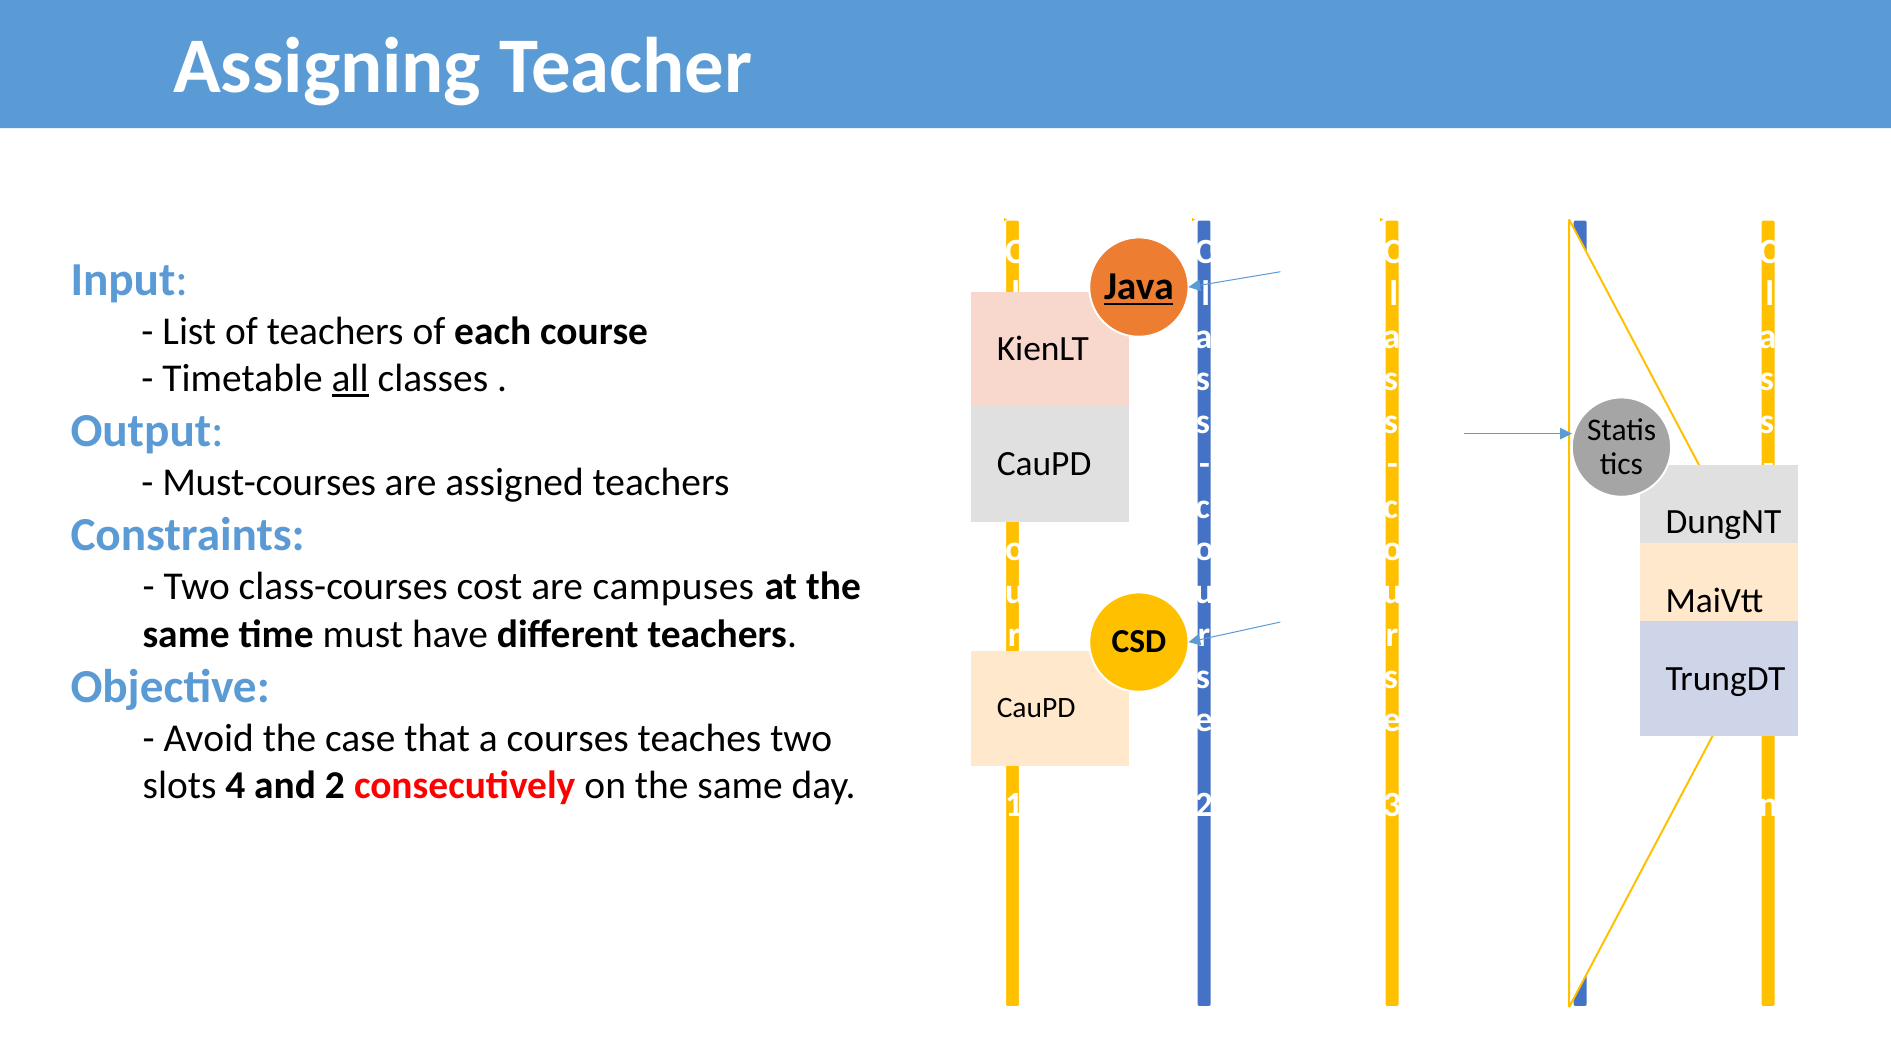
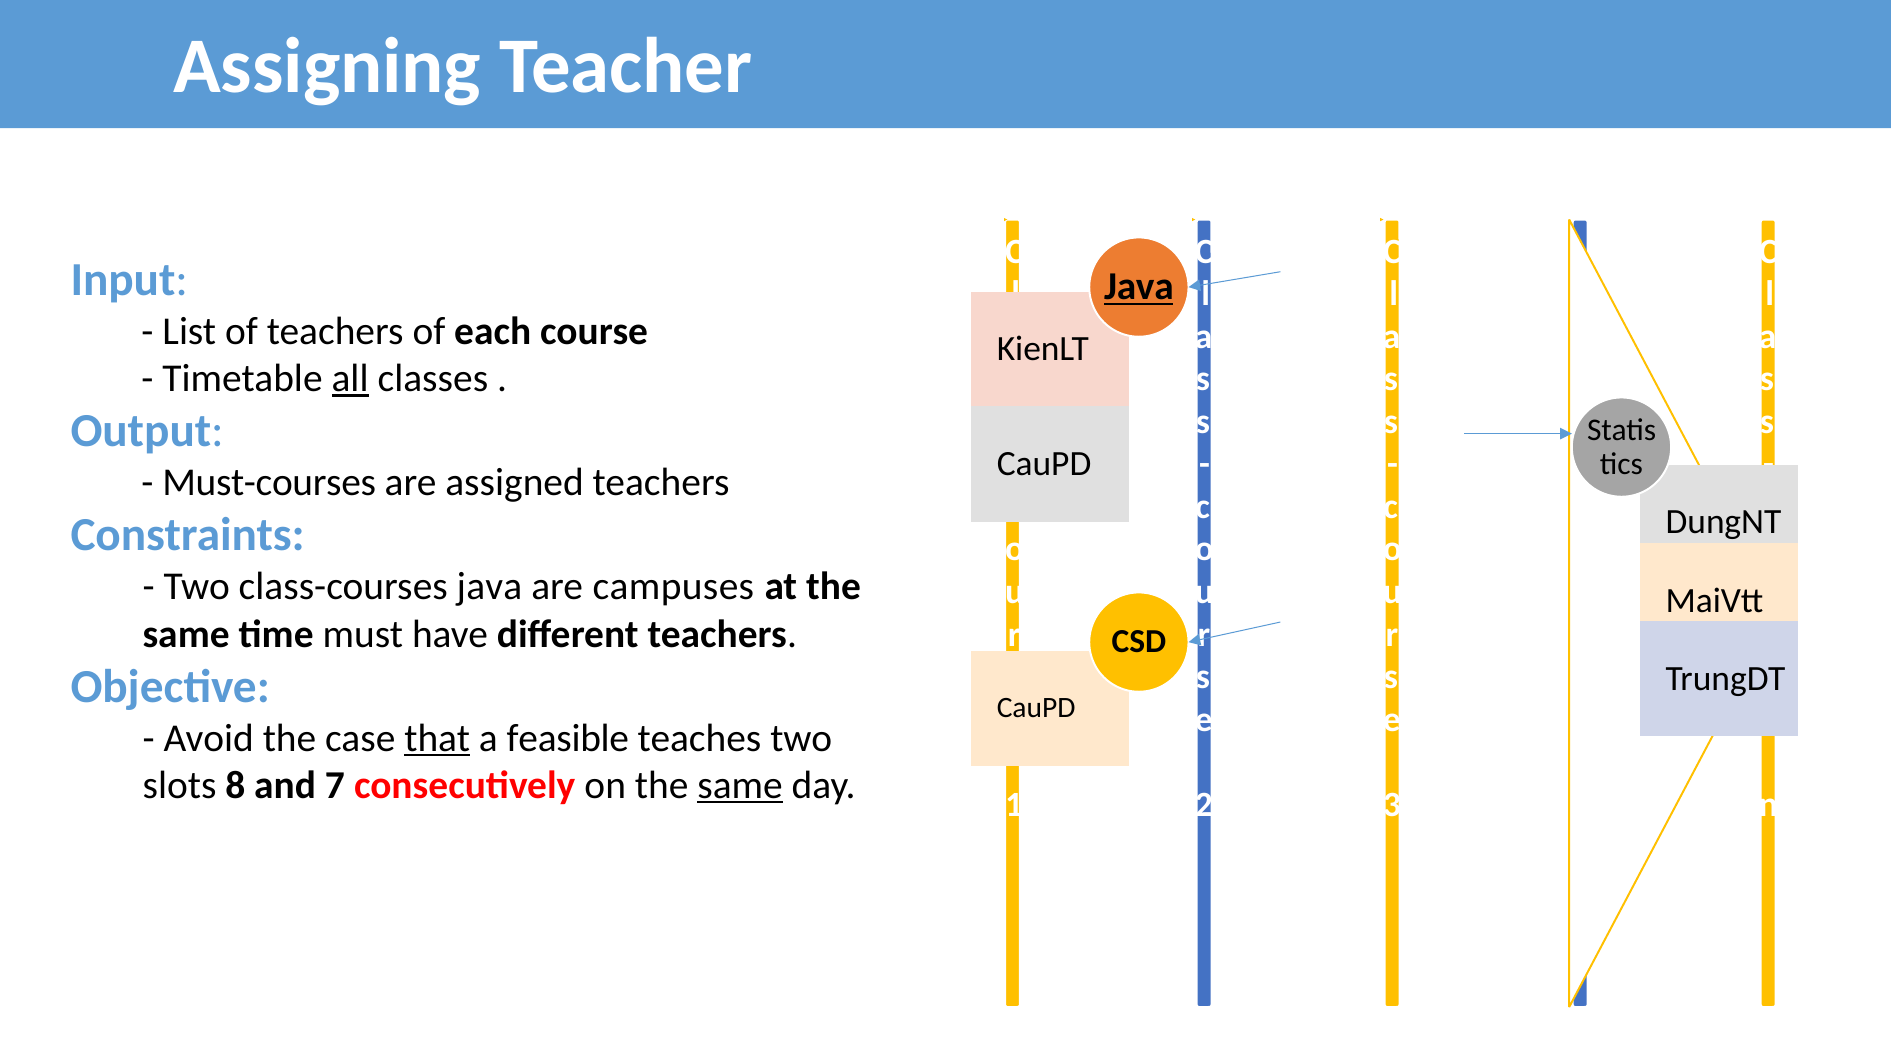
class-courses cost: cost -> java (489, 587)
that underline: none -> present (437, 738)
courses: courses -> feasible (568, 738)
4: 4 -> 8 (235, 785)
and 2: 2 -> 7 (335, 785)
same underline: none -> present (740, 785)
